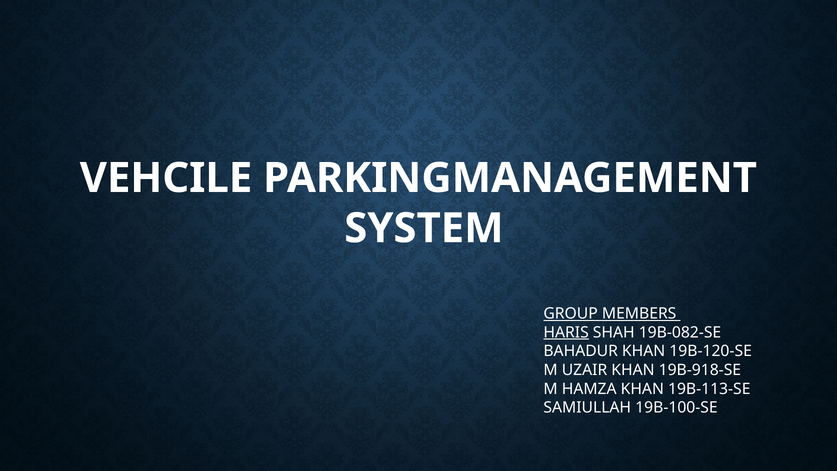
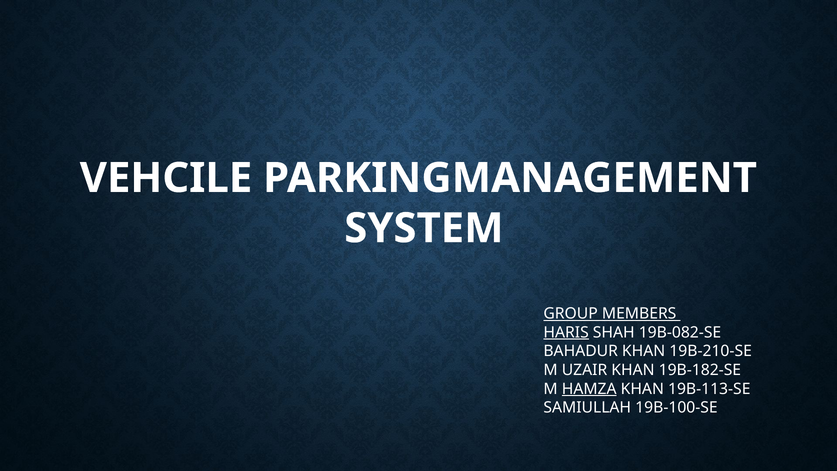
19B-120-SE: 19B-120-SE -> 19B-210-SE (711, 351)
19B-918-SE: 19B-918-SE -> 19B-182-SE (700, 370)
HAMZA underline: none -> present (589, 389)
